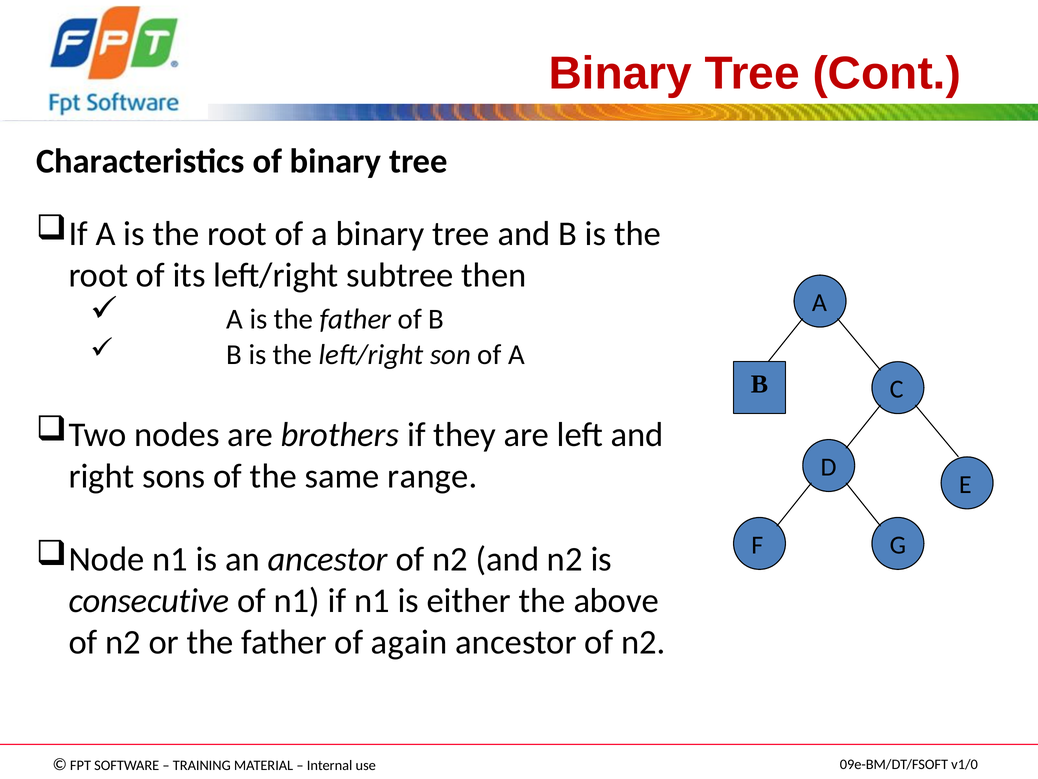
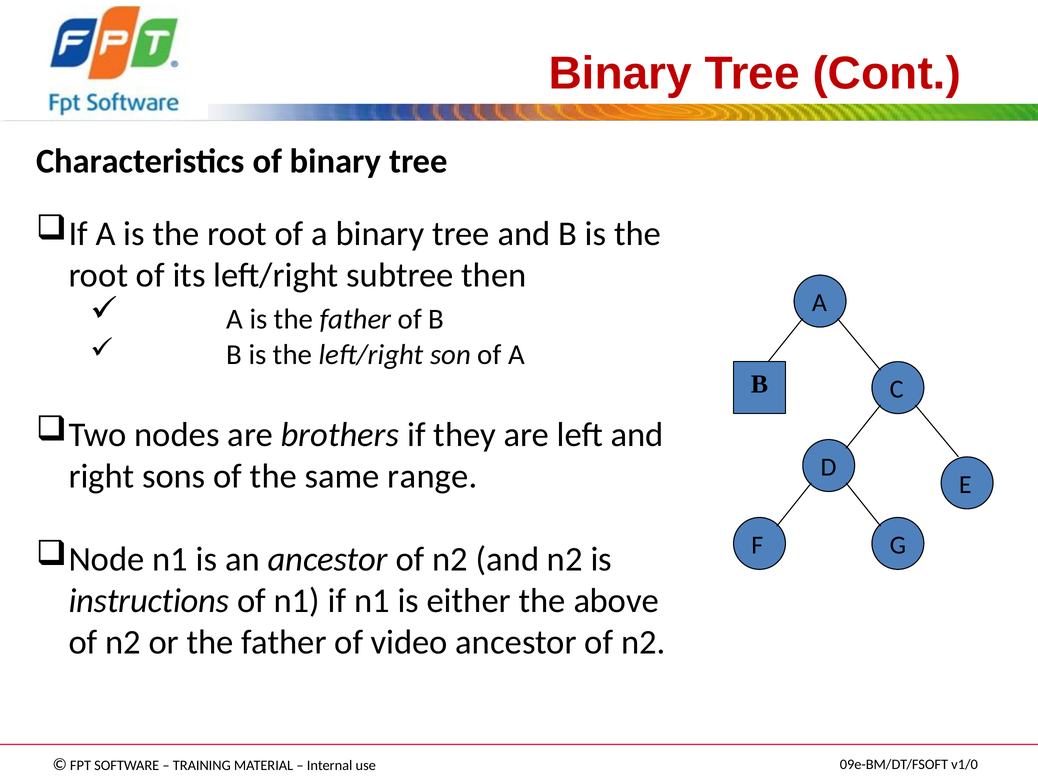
consecutive: consecutive -> instructions (149, 601)
again: again -> video (409, 642)
